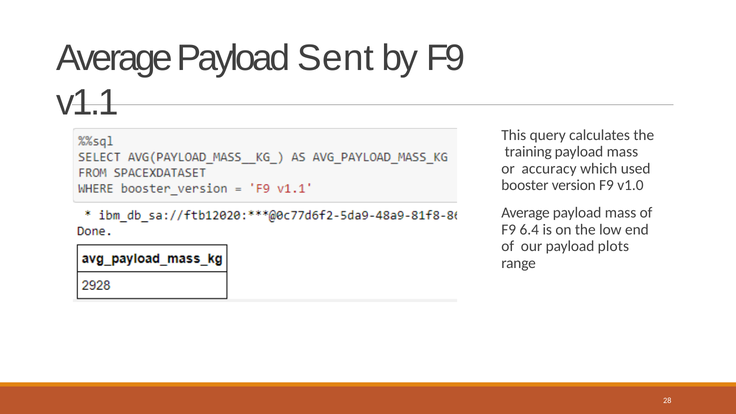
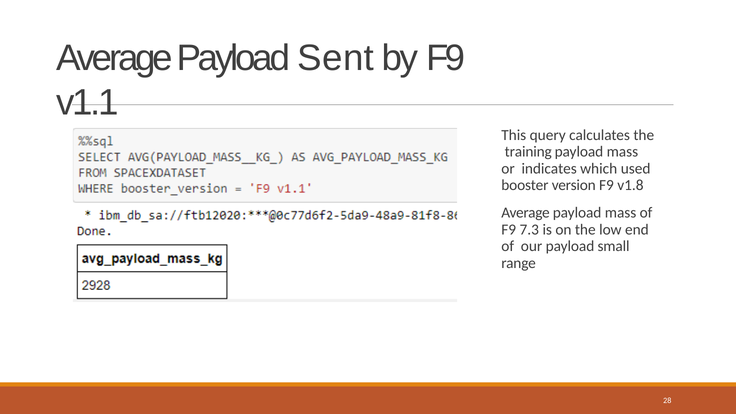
accuracy: accuracy -> indicates (549, 169)
v1.0: v1.0 -> v1.8 (630, 185)
6.4: 6.4 -> 7.3 (529, 230)
plots: plots -> small (614, 246)
